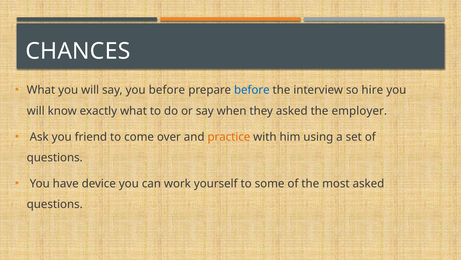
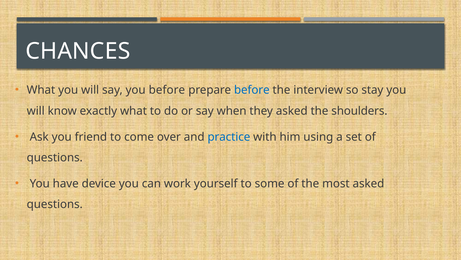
hire: hire -> stay (372, 90)
employer: employer -> shoulders (359, 111)
practice colour: orange -> blue (229, 137)
